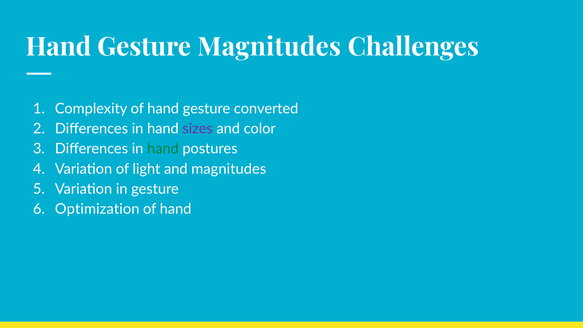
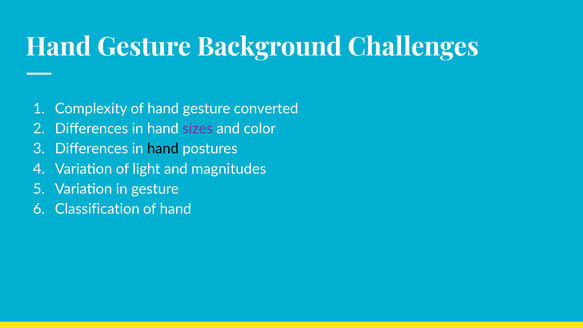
Gesture Magnitudes: Magnitudes -> Background (269, 47)
hand colour: green -> black (163, 149)
Optimization: Optimization -> Classification (97, 209)
